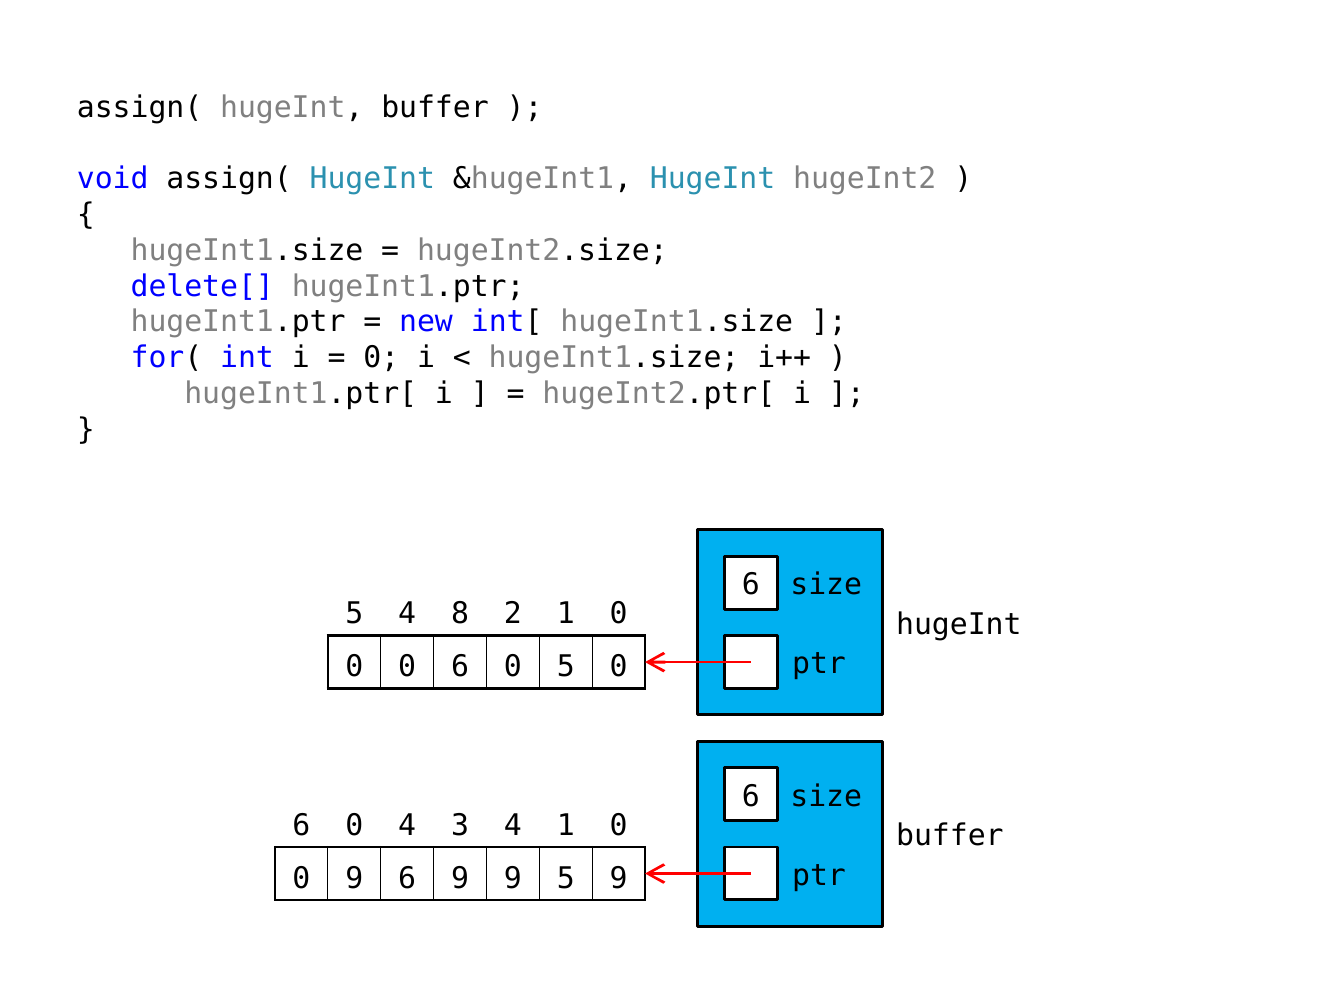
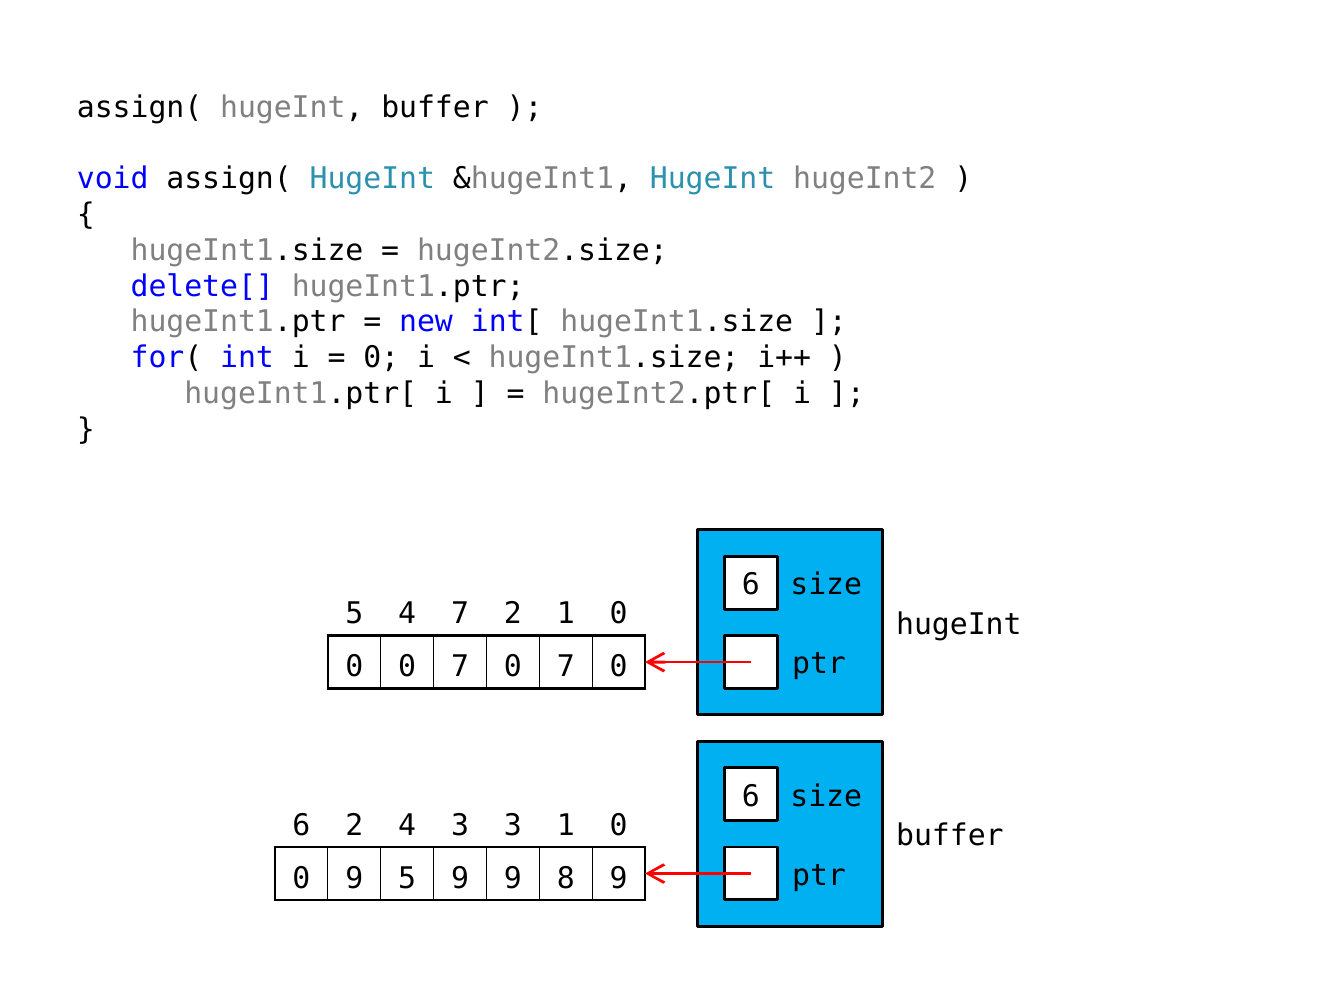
4 8: 8 -> 7 (460, 614)
0 0 6: 6 -> 7 (460, 667)
5: 5 -> 7 (566, 667)
0: 0 -> 2 (354, 826)
3 4: 4 -> 3 (513, 826)
0 9 6: 6 -> 5 (407, 878)
9 5: 5 -> 8 (566, 878)
